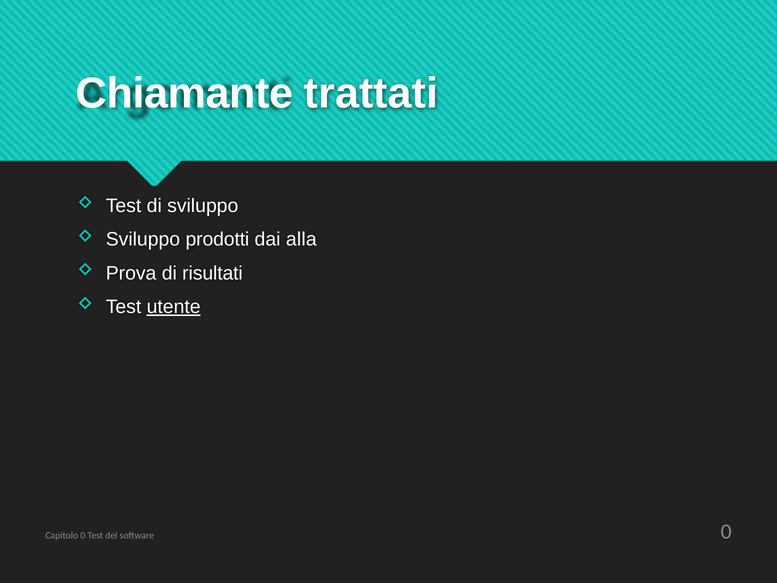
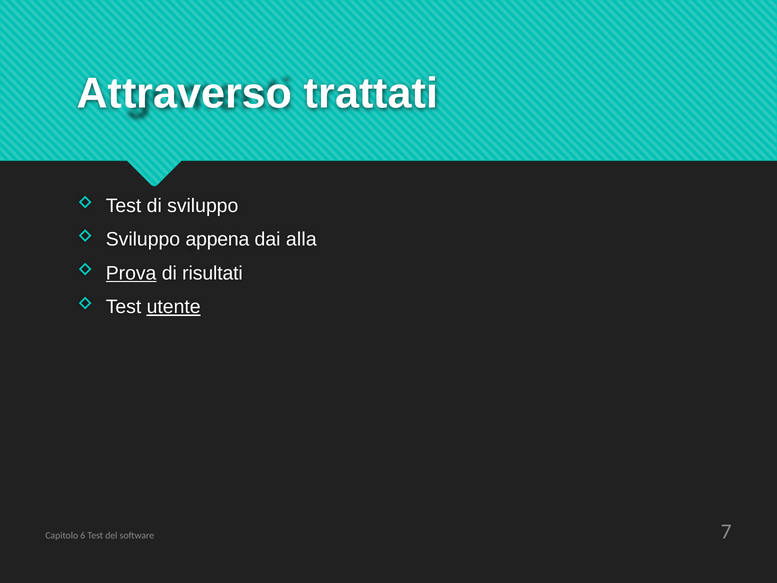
Chiamante: Chiamante -> Attraverso (184, 94)
prodotti: prodotti -> appena (217, 239)
Prova underline: none -> present (131, 273)
Capitolo 0: 0 -> 6 (83, 535)
software 0: 0 -> 7 (726, 531)
